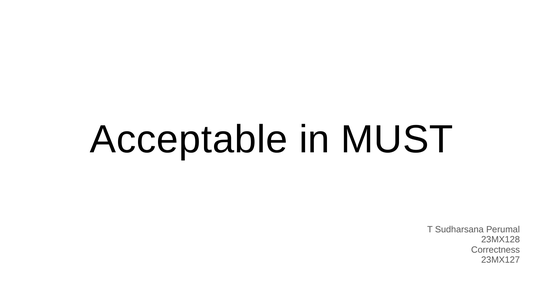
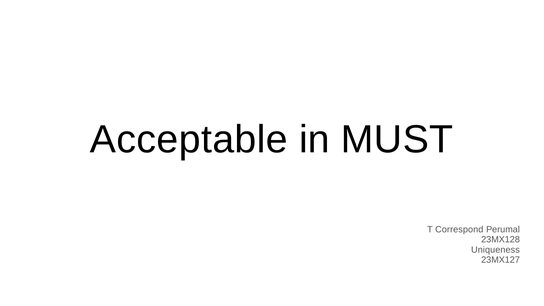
Sudharsana: Sudharsana -> Correspond (459, 229)
Correctness: Correctness -> Uniqueness (495, 250)
